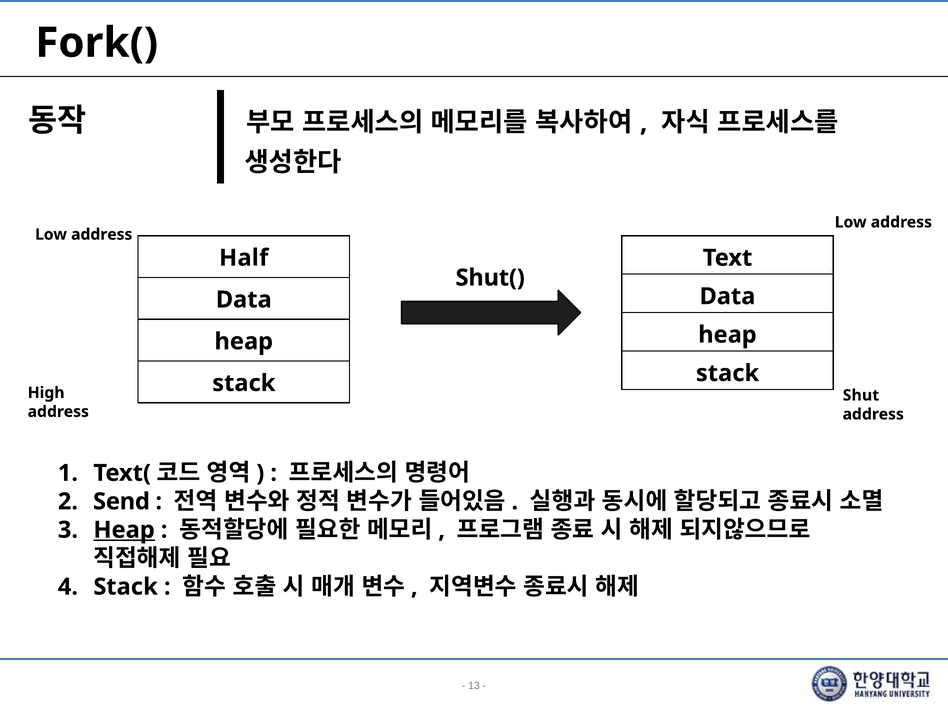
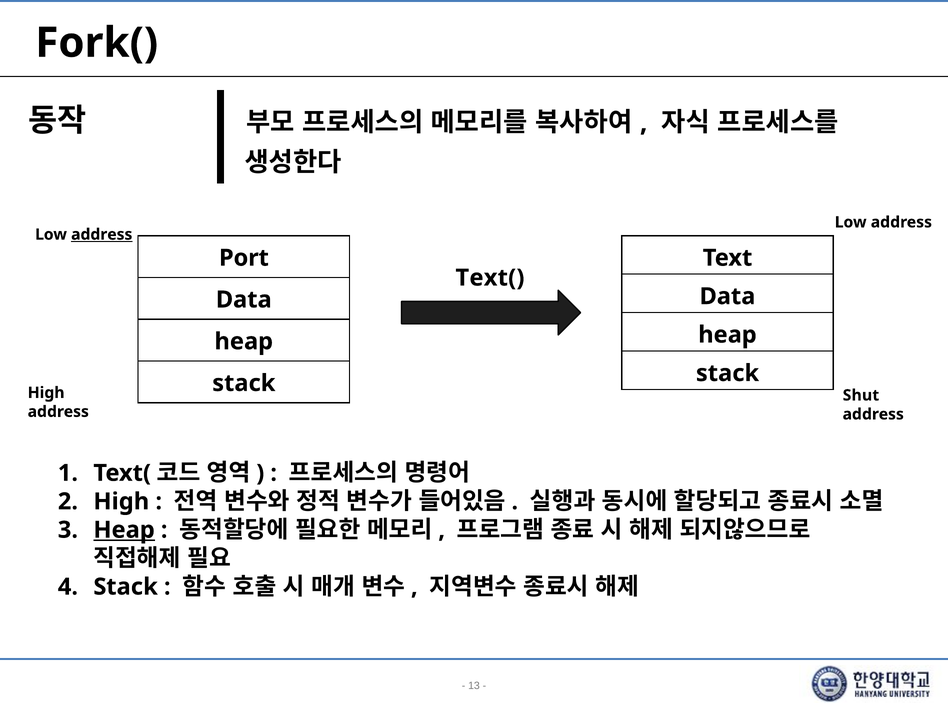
address underline: none -> present (102, 235)
Half: Half -> Port (244, 258)
Shut(: Shut( -> Text( (490, 278)
Send: Send -> High (121, 501)
